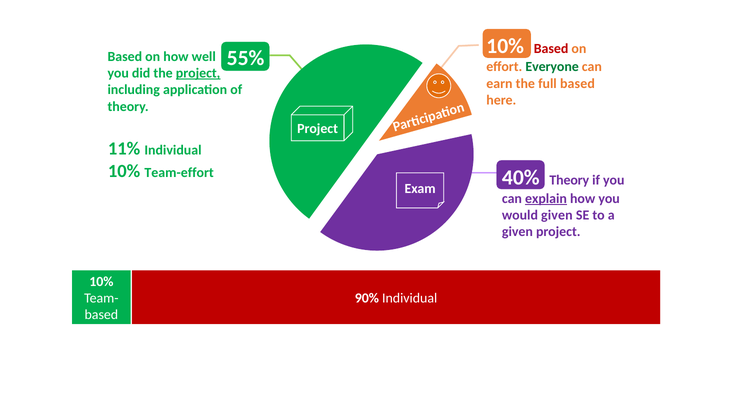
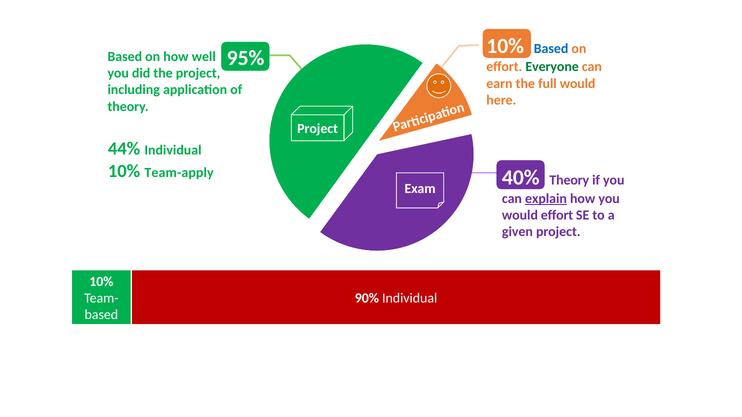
Based colour: red -> blue (551, 49)
55%: 55% -> 95% (246, 58)
project underline: present -> none (198, 73)
full based: based -> would (578, 84)
11%: 11% -> 44% (124, 149)
Team-effort: Team-effort -> Team-apply (179, 173)
would given: given -> effort (557, 215)
